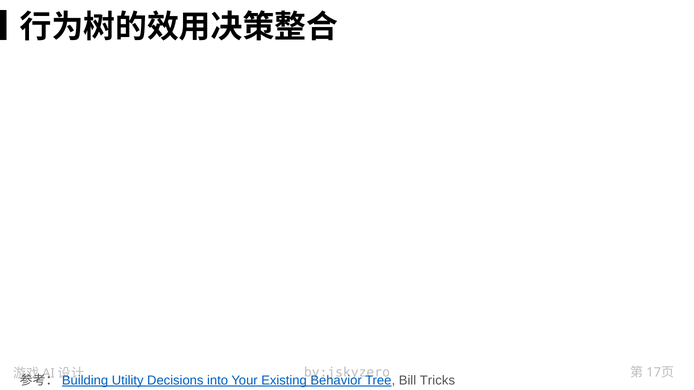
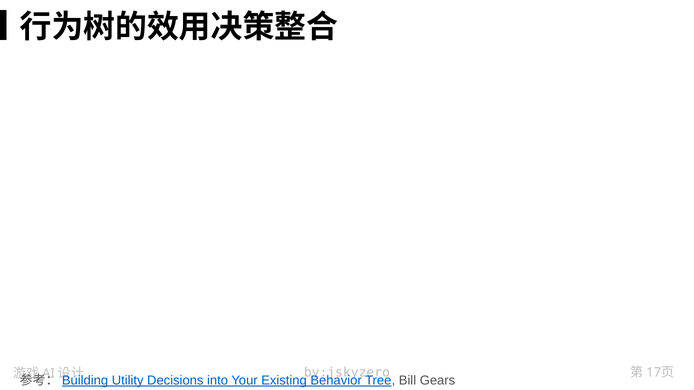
Tricks: Tricks -> Gears (437, 381)
